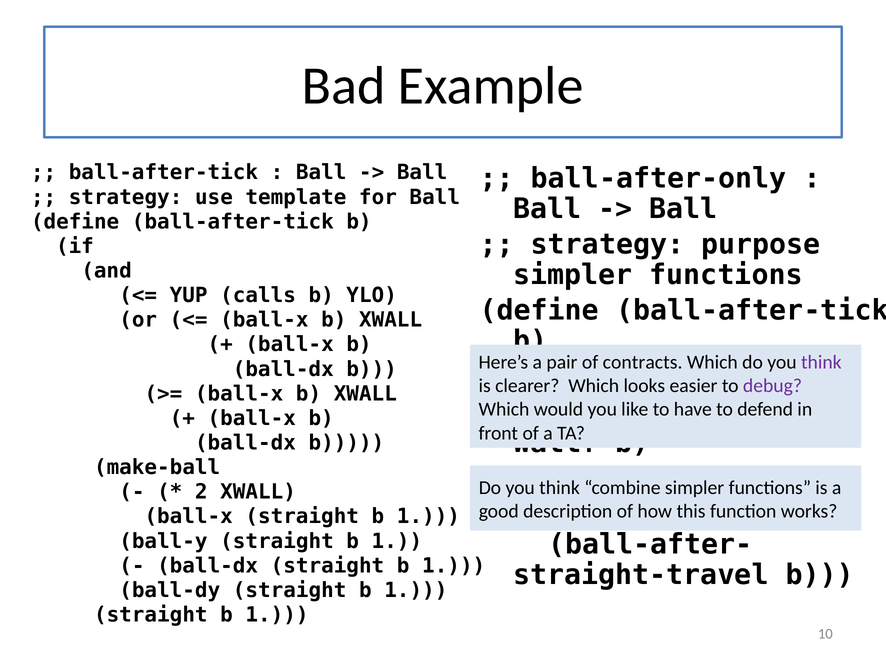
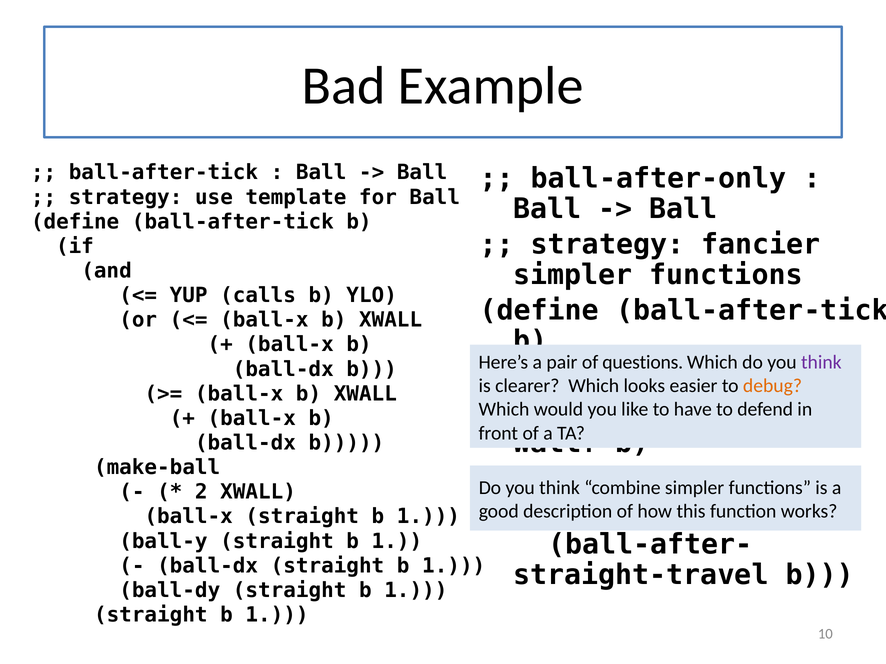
purpose: purpose -> fancier (761, 245)
contracts: contracts -> questions (643, 363)
debug colour: purple -> orange (773, 386)
